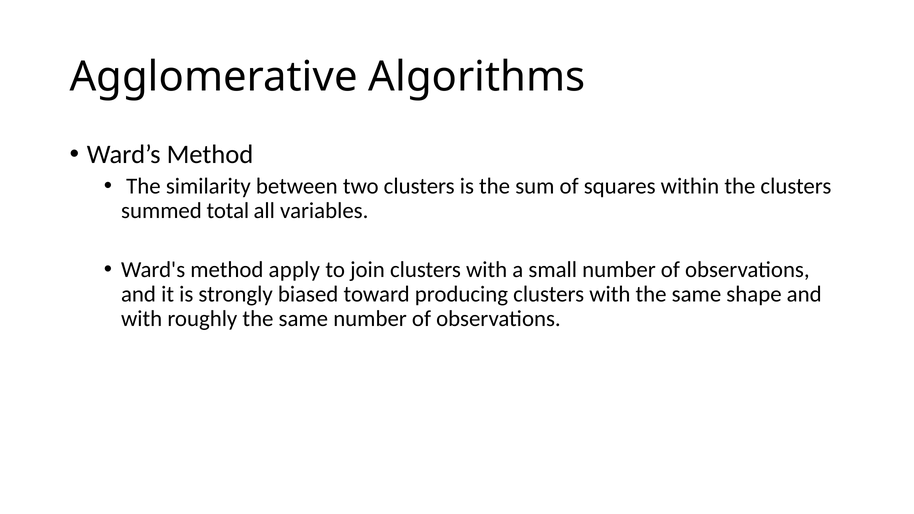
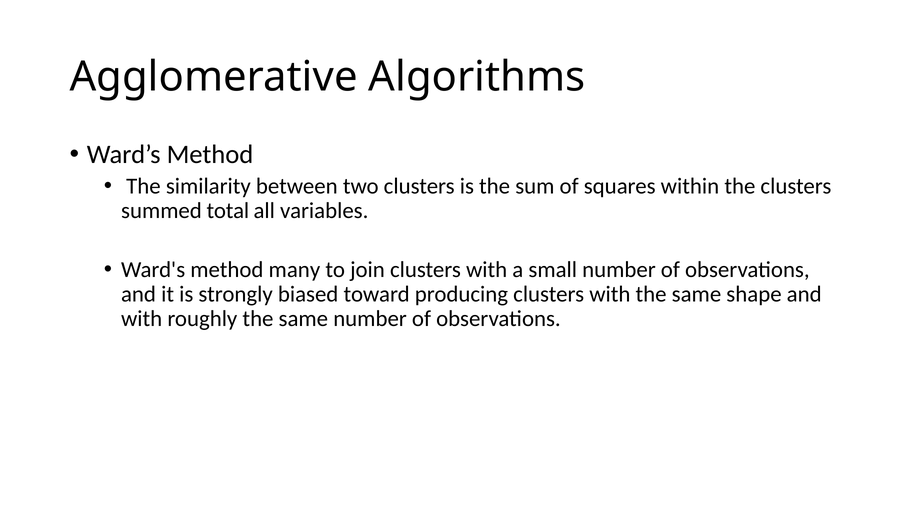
apply: apply -> many (294, 270)
